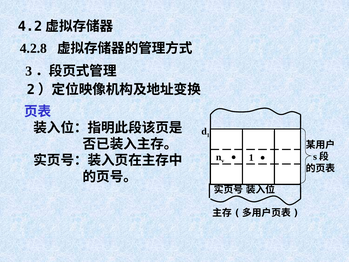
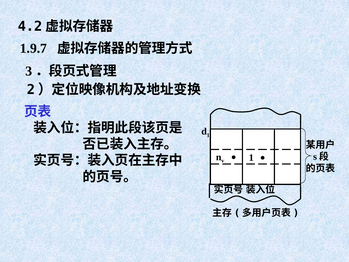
4.2.8: 4.2.8 -> 1.9.7 (33, 48)
